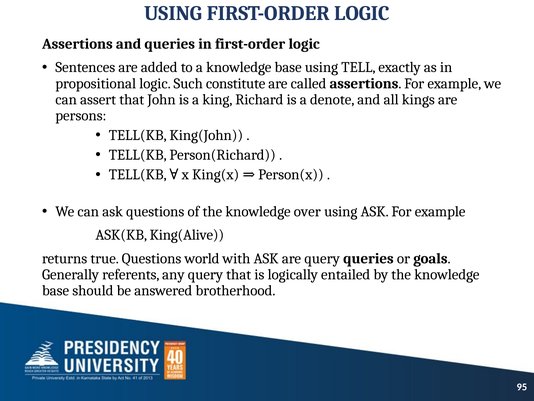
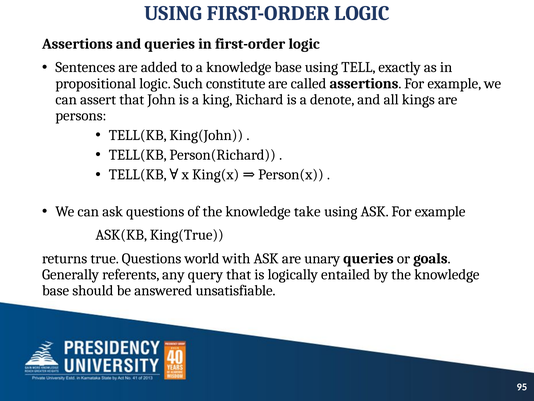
over: over -> take (307, 211)
King(Alive: King(Alive -> King(True (187, 235)
are query: query -> unary (322, 258)
brotherhood: brotherhood -> unsatisfiable (236, 290)
